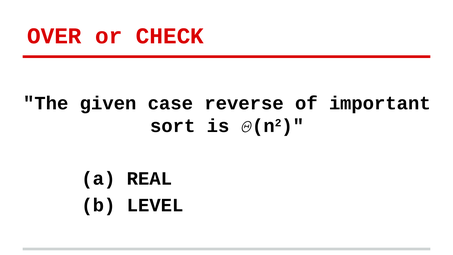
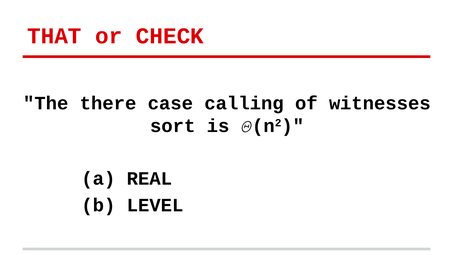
OVER: OVER -> THAT (54, 36)
given: given -> there (108, 103)
reverse: reverse -> calling (244, 103)
important: important -> witnesses (380, 103)
